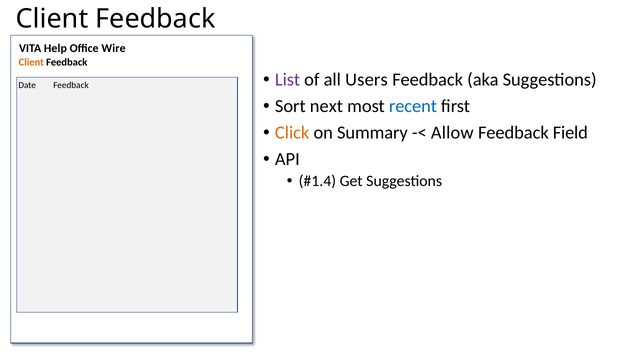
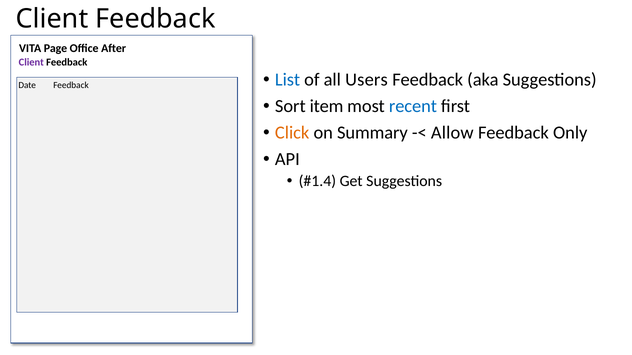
Help: Help -> Page (55, 48)
Wire: Wire -> After (114, 48)
Client colour: orange -> purple (31, 62)
List colour: purple -> blue (288, 80)
next: next -> item (327, 106)
Field: Field -> Only (570, 133)
